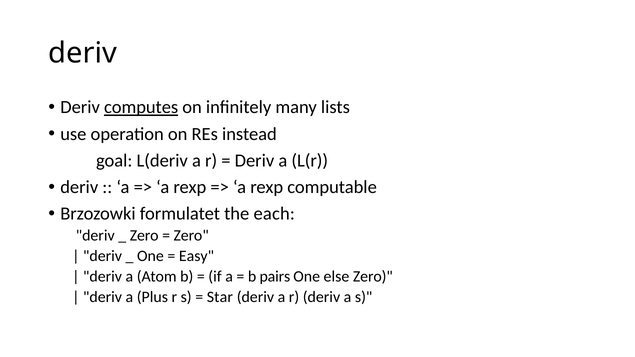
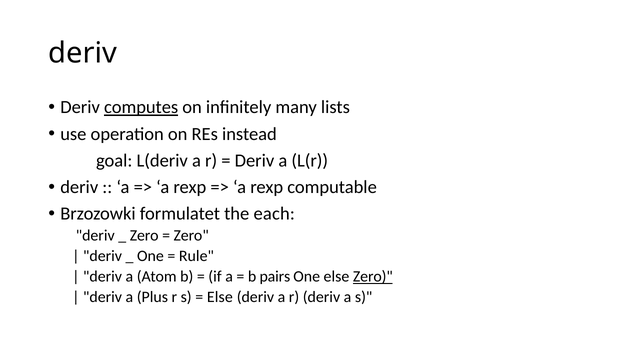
Easy: Easy -> Rule (196, 256)
Zero underline: none -> present (373, 277)
Star: Star -> Else (220, 297)
